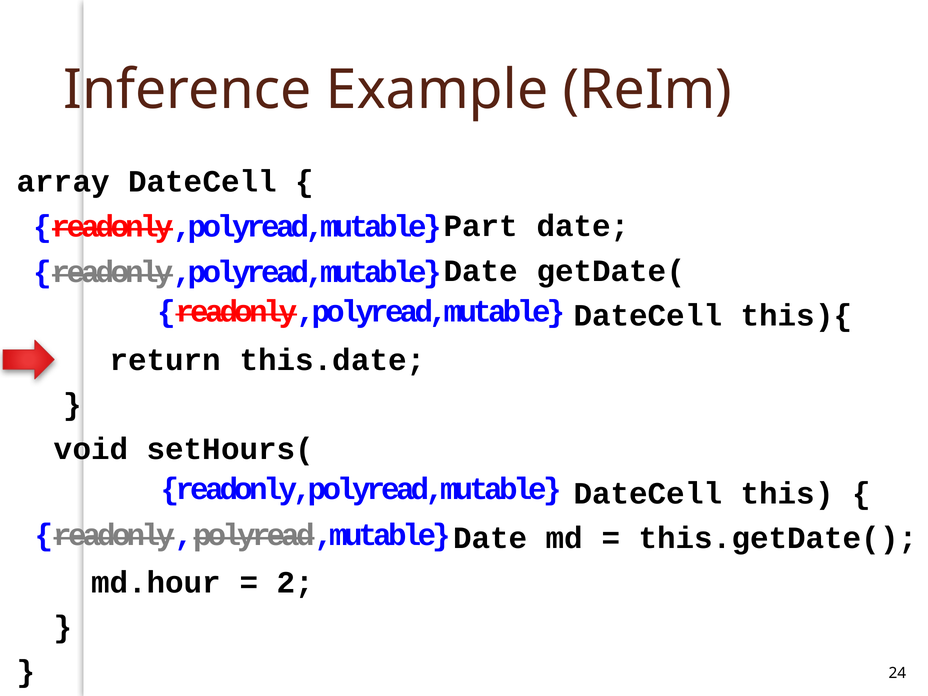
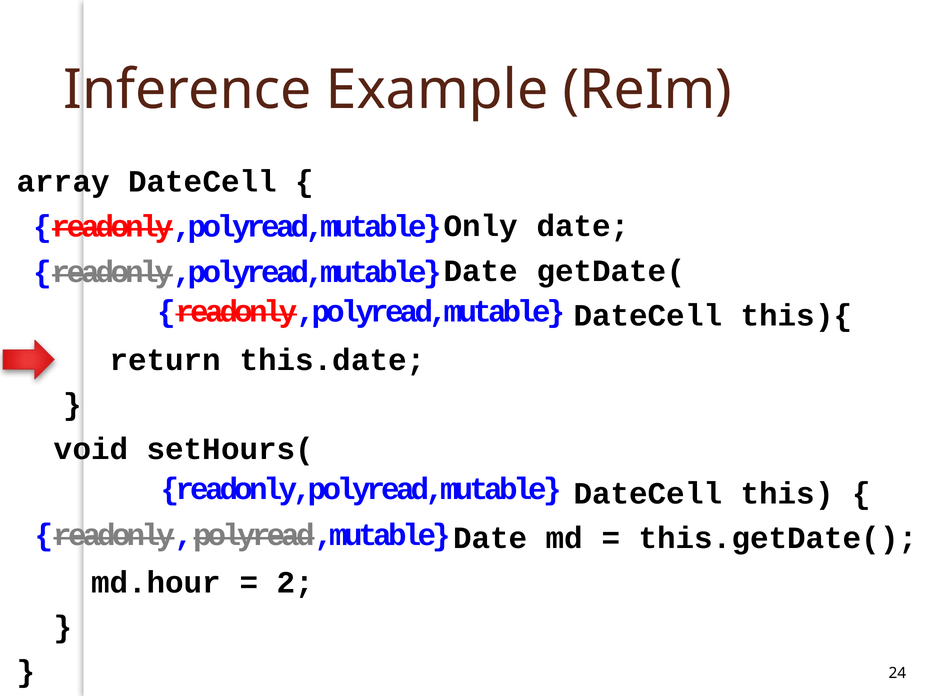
Part: Part -> Only (481, 226)
